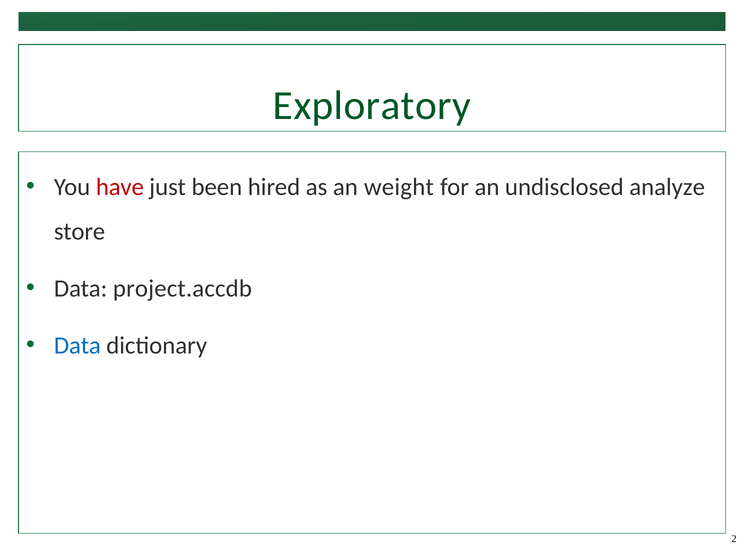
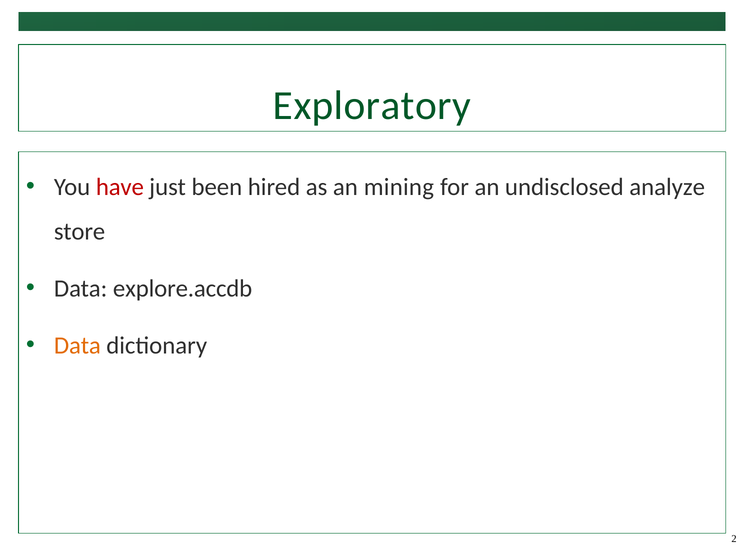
weight: weight -> mining (399, 187)
project.accdb: project.accdb -> explore.accdb (183, 289)
Data colour: blue -> orange (77, 346)
